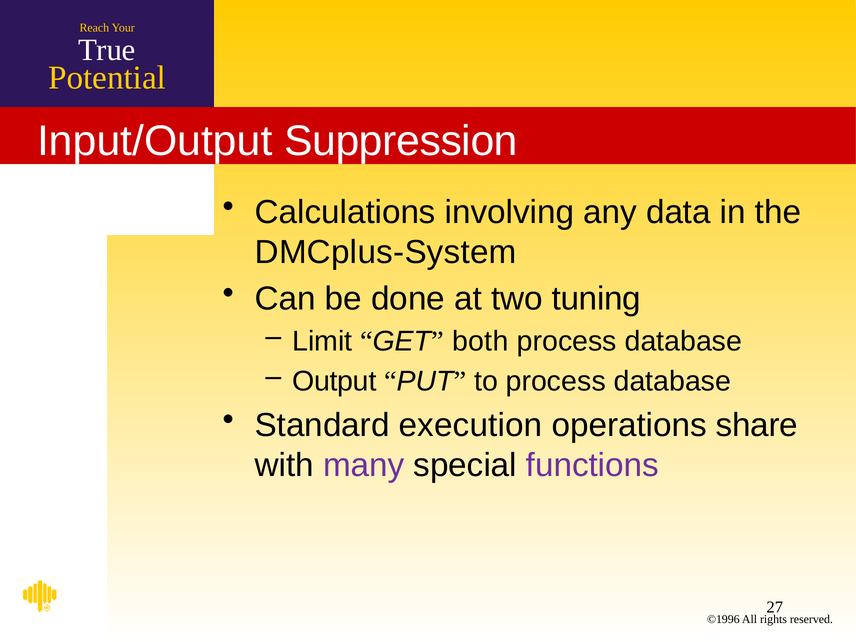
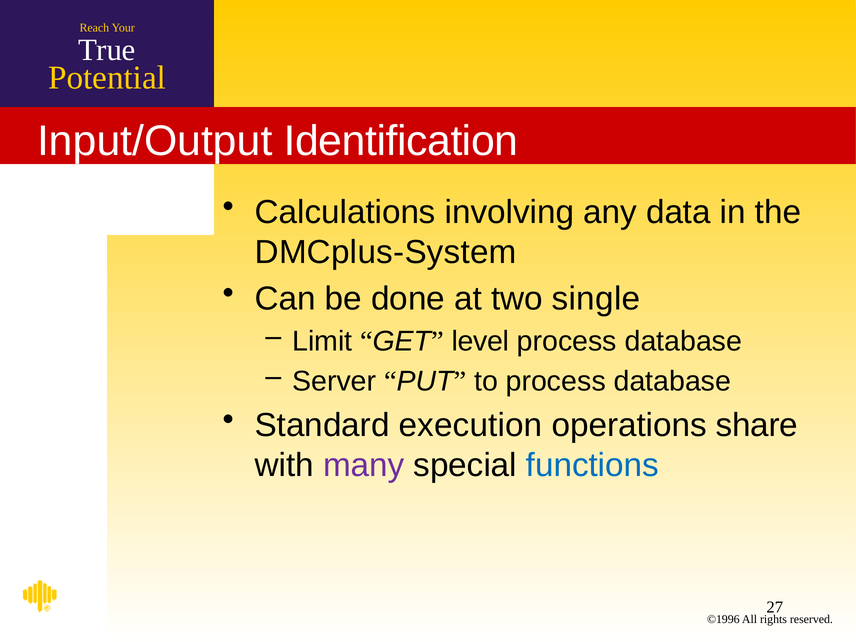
Suppression: Suppression -> Identification (401, 141)
tuning: tuning -> single (596, 299)
both: both -> level (481, 341)
Output: Output -> Server (334, 381)
functions colour: purple -> blue (592, 465)
